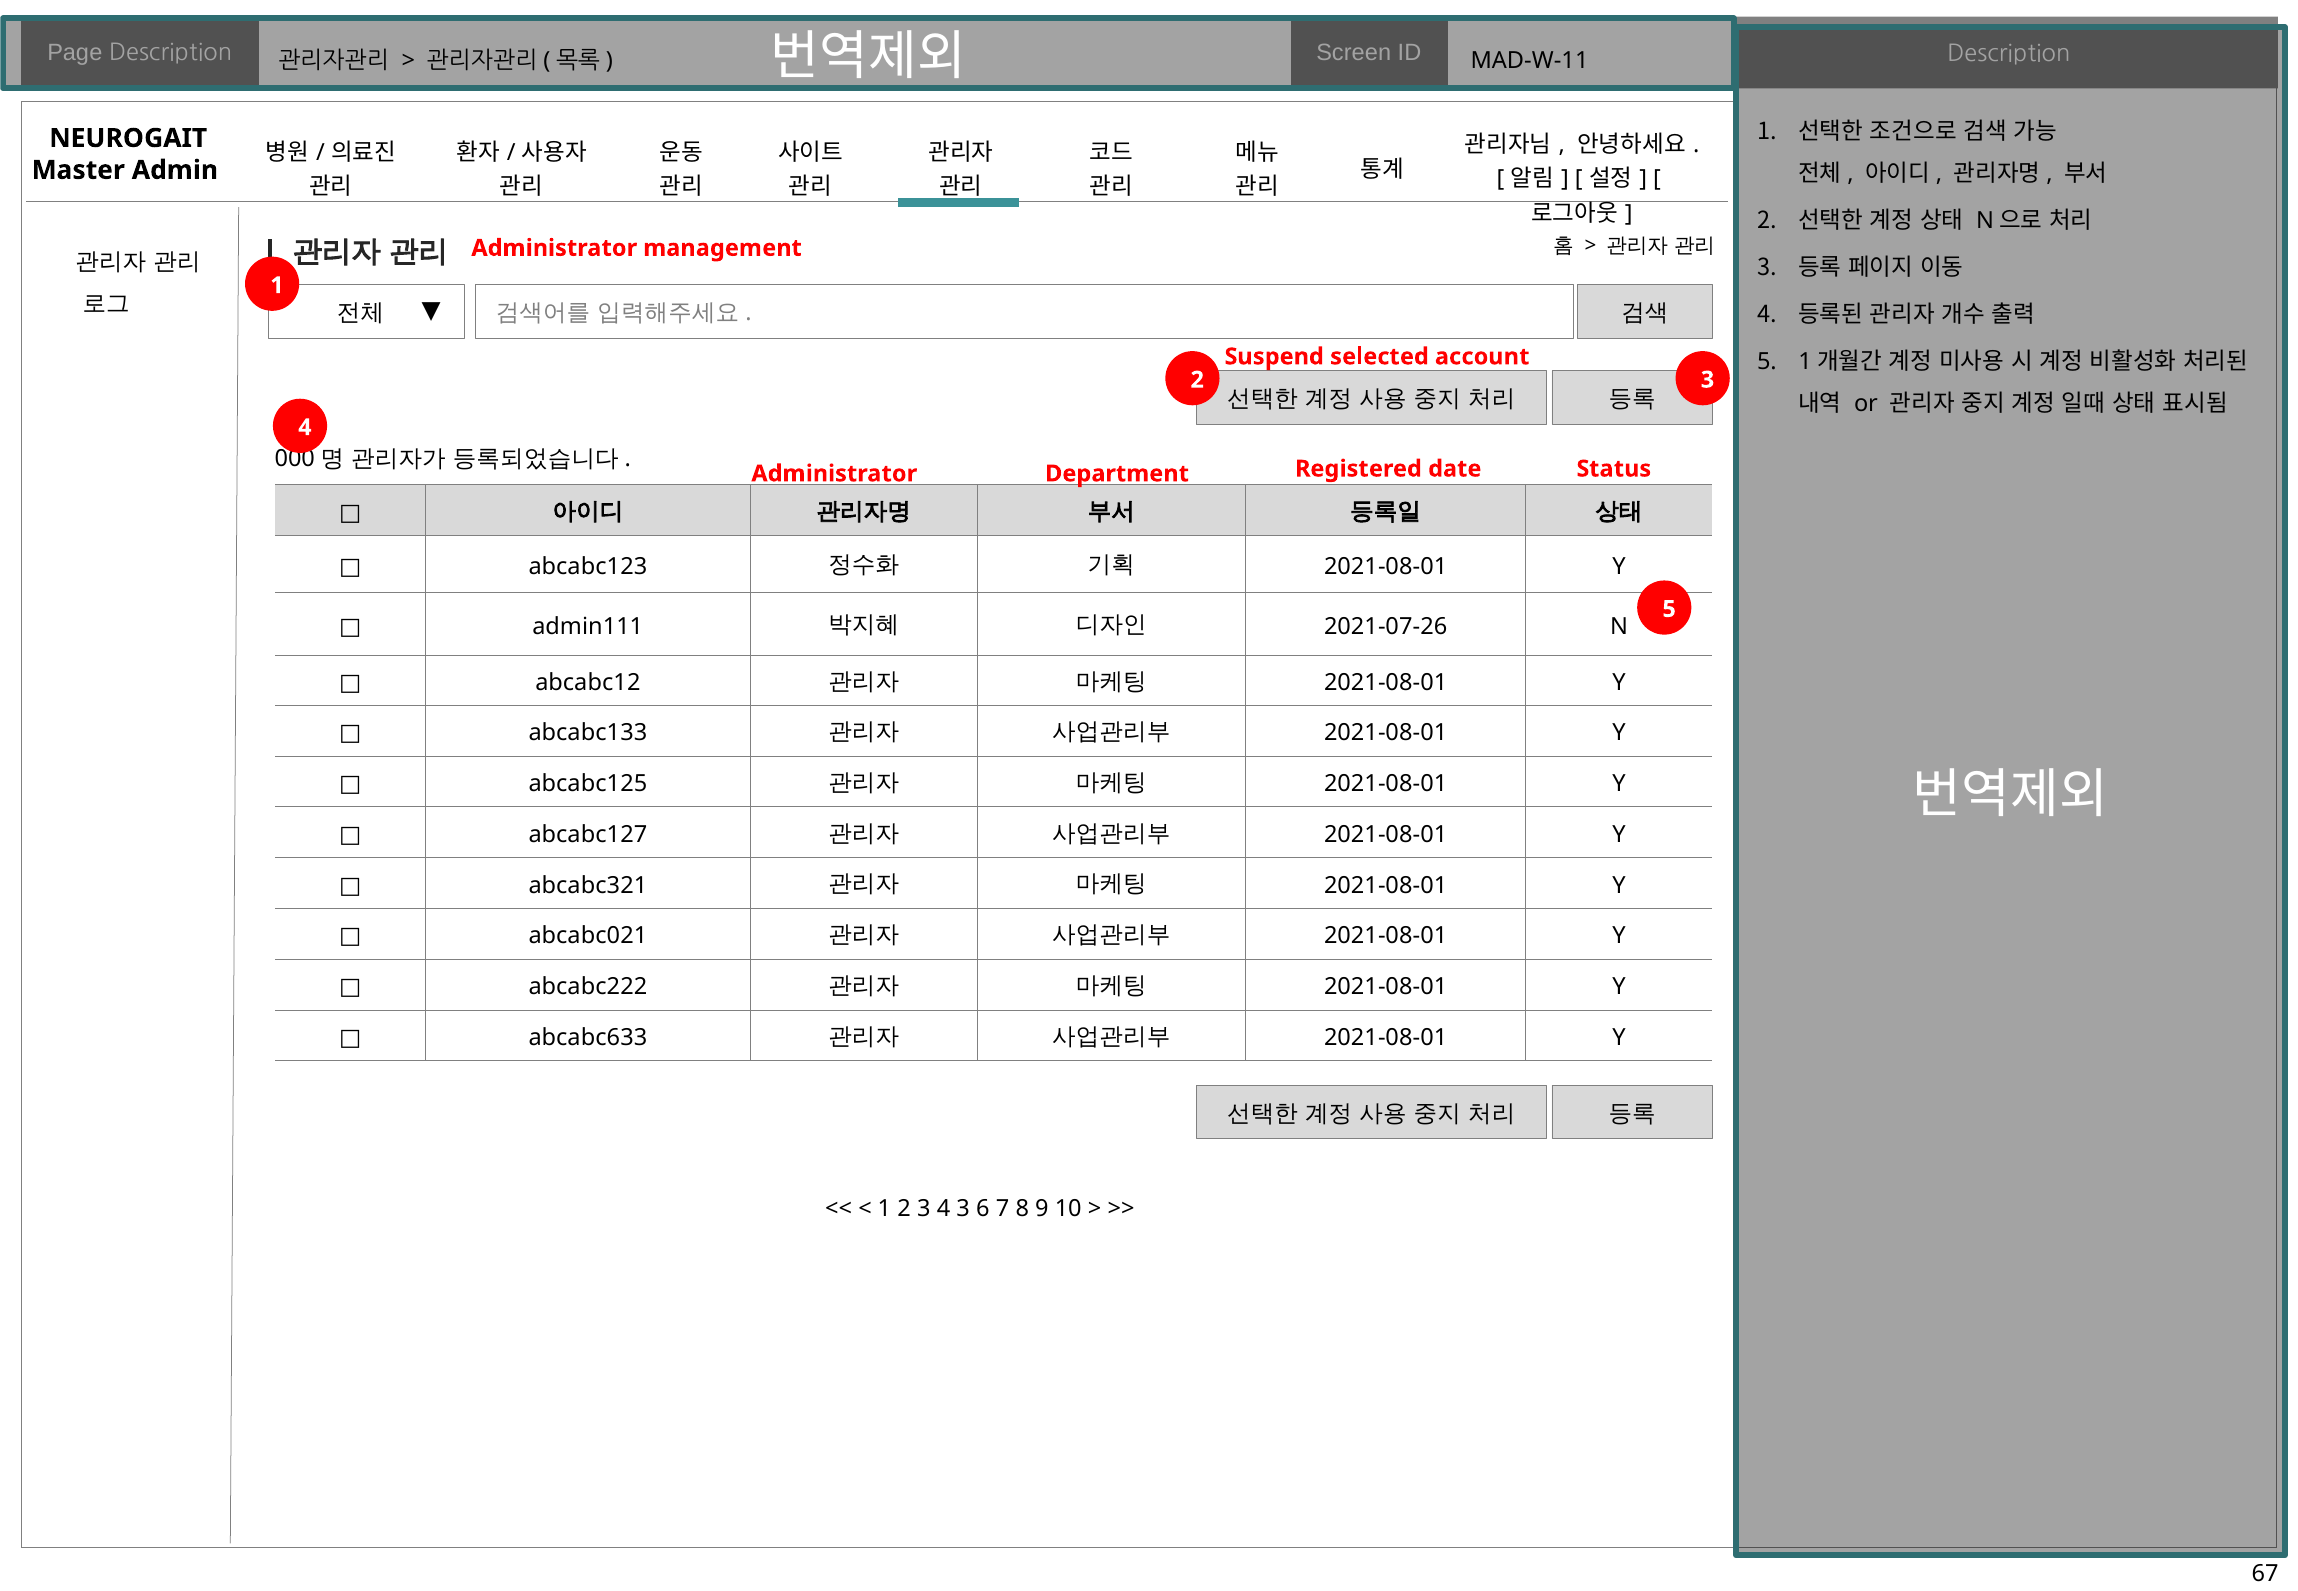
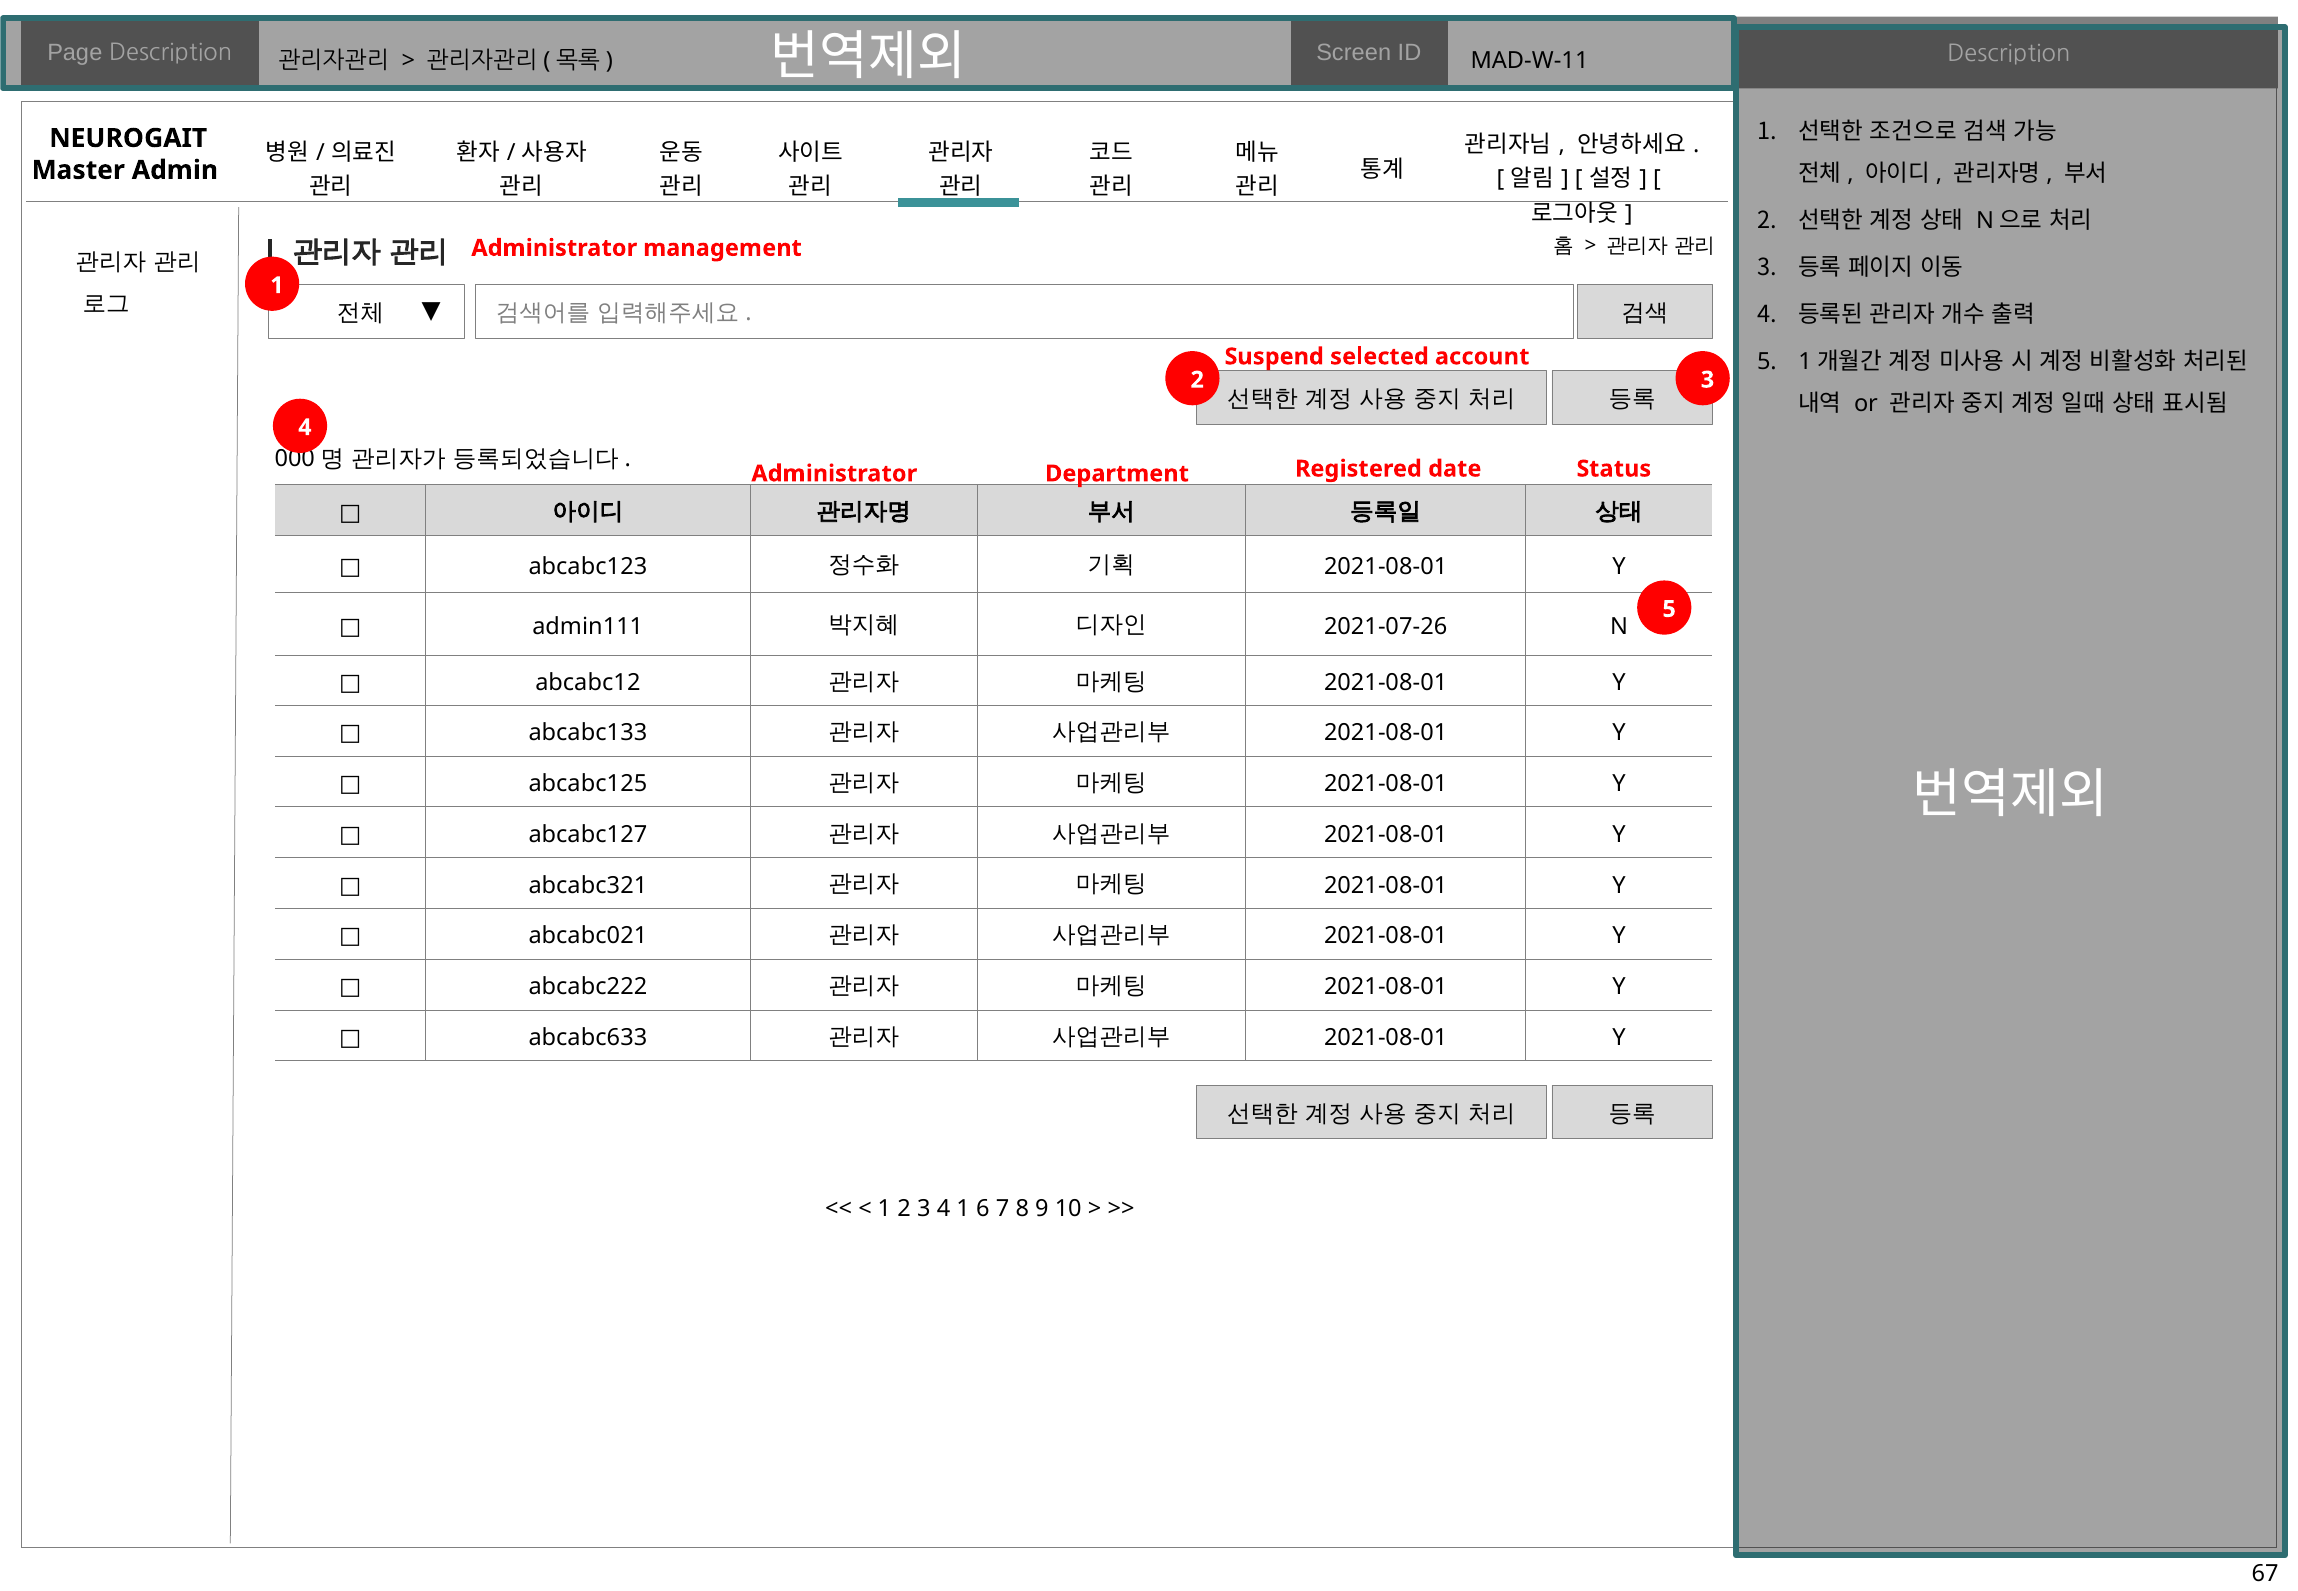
4 3: 3 -> 1 (963, 1208)
